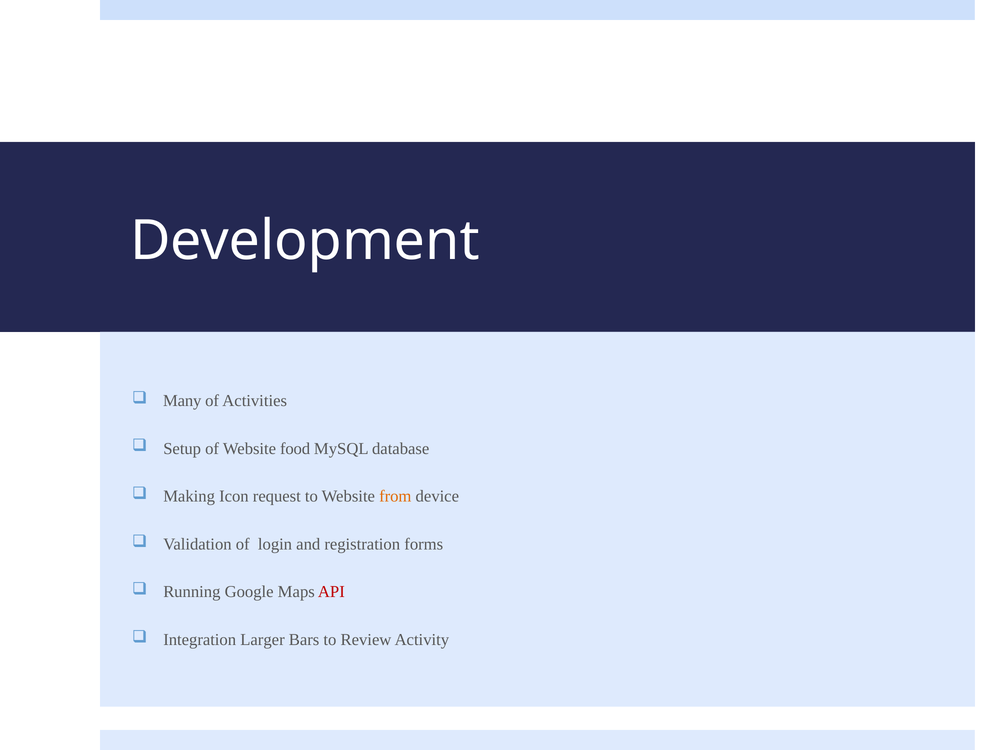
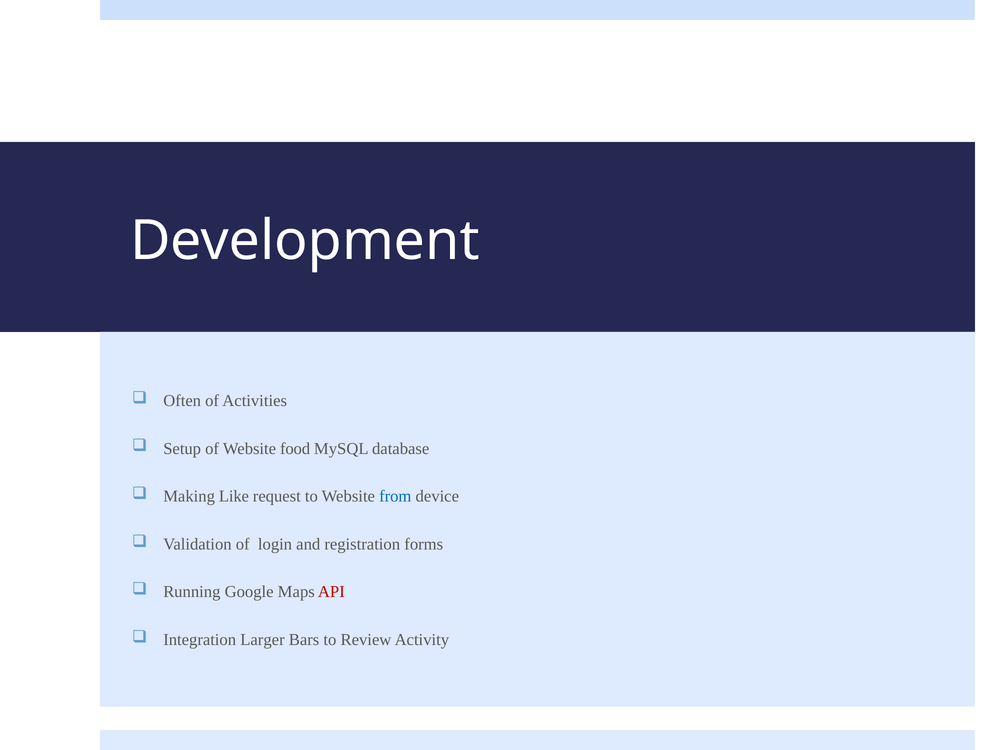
Many: Many -> Often (182, 401)
Icon: Icon -> Like (234, 496)
from colour: orange -> blue (395, 496)
